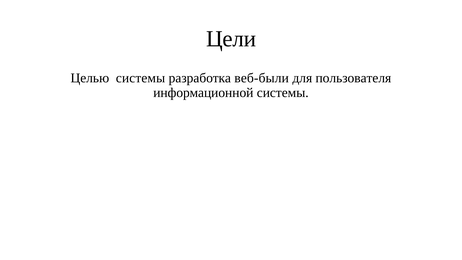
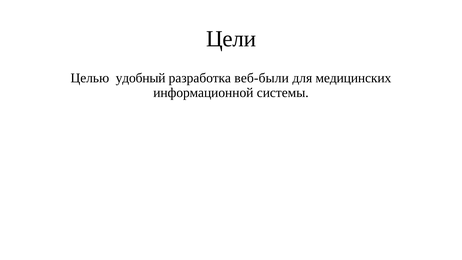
Целью системы: системы -> удобный (141, 78)
пользователя: пользователя -> медицинских (353, 78)
